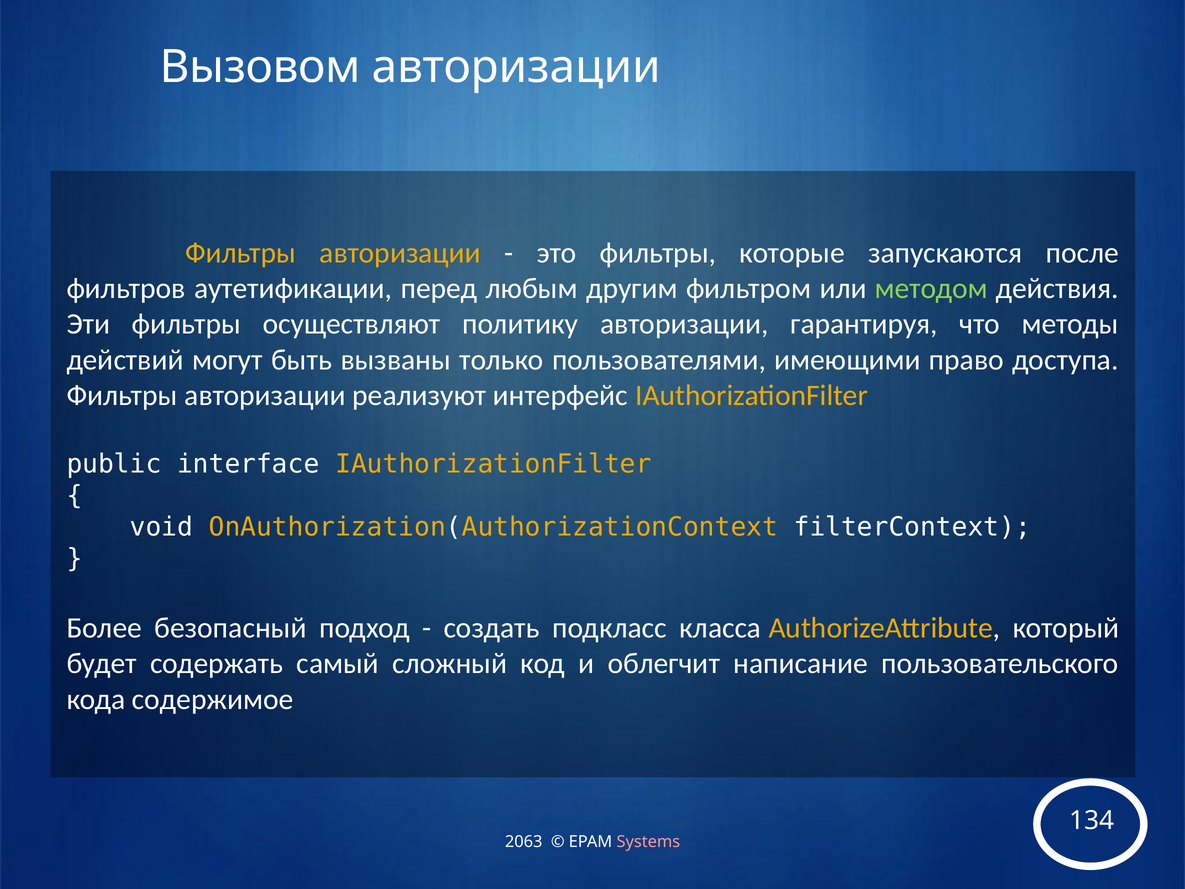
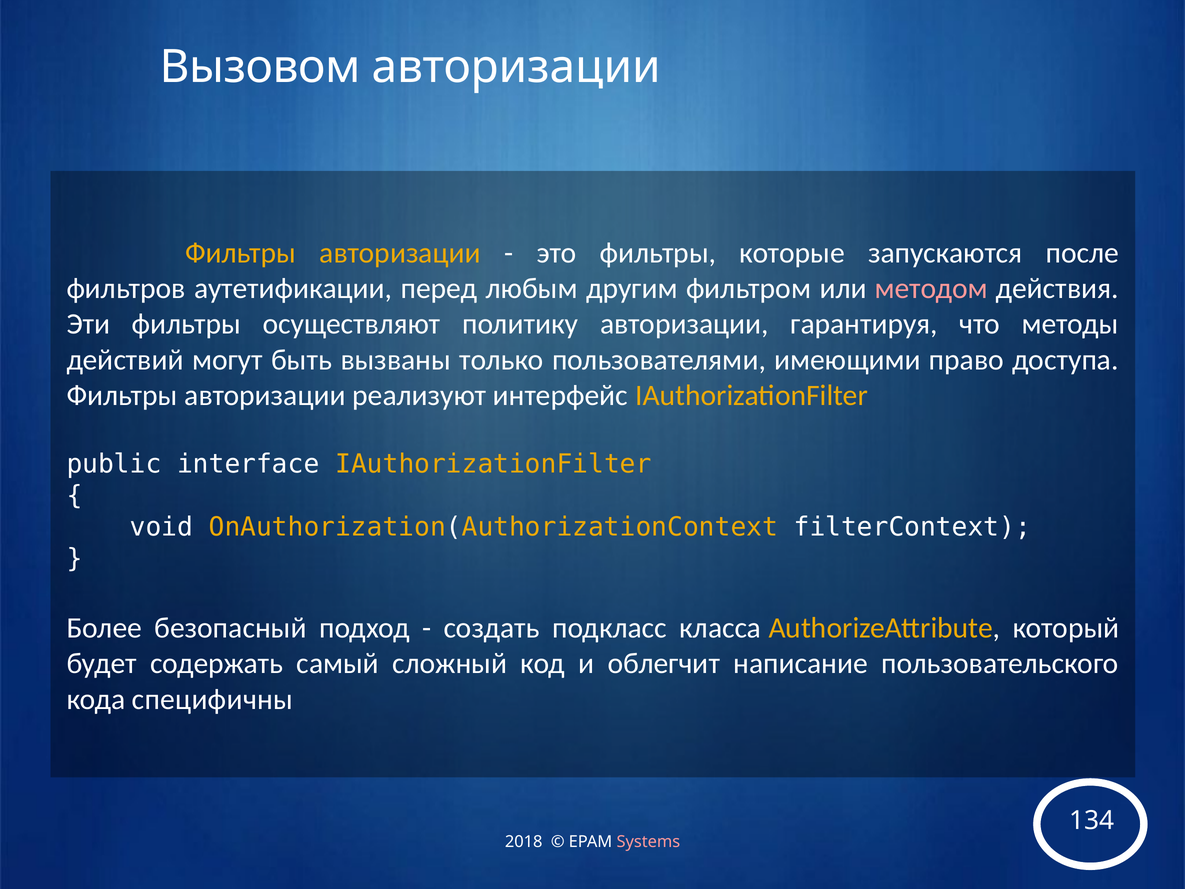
методом colour: light green -> pink (931, 289)
содержимое: содержимое -> специфичны (212, 699)
2063: 2063 -> 2018 (524, 841)
